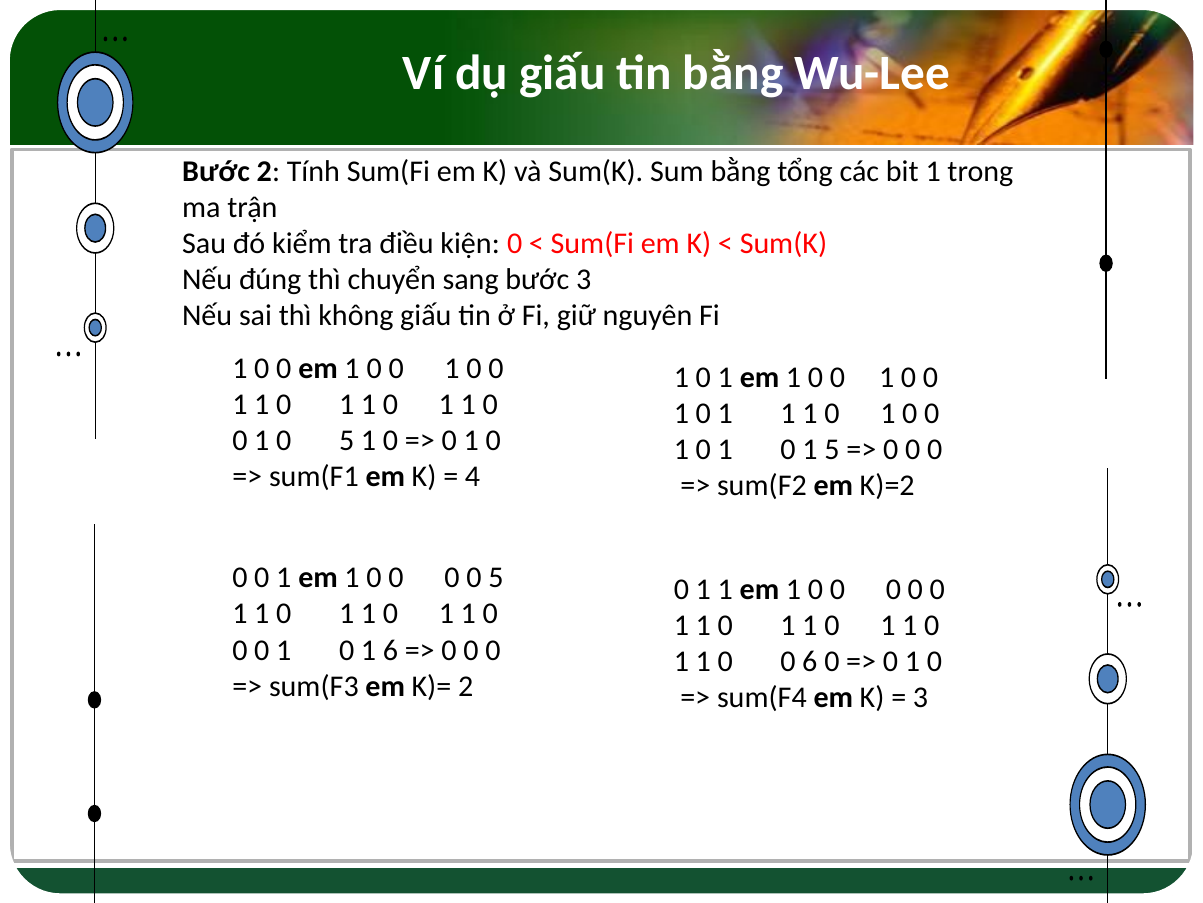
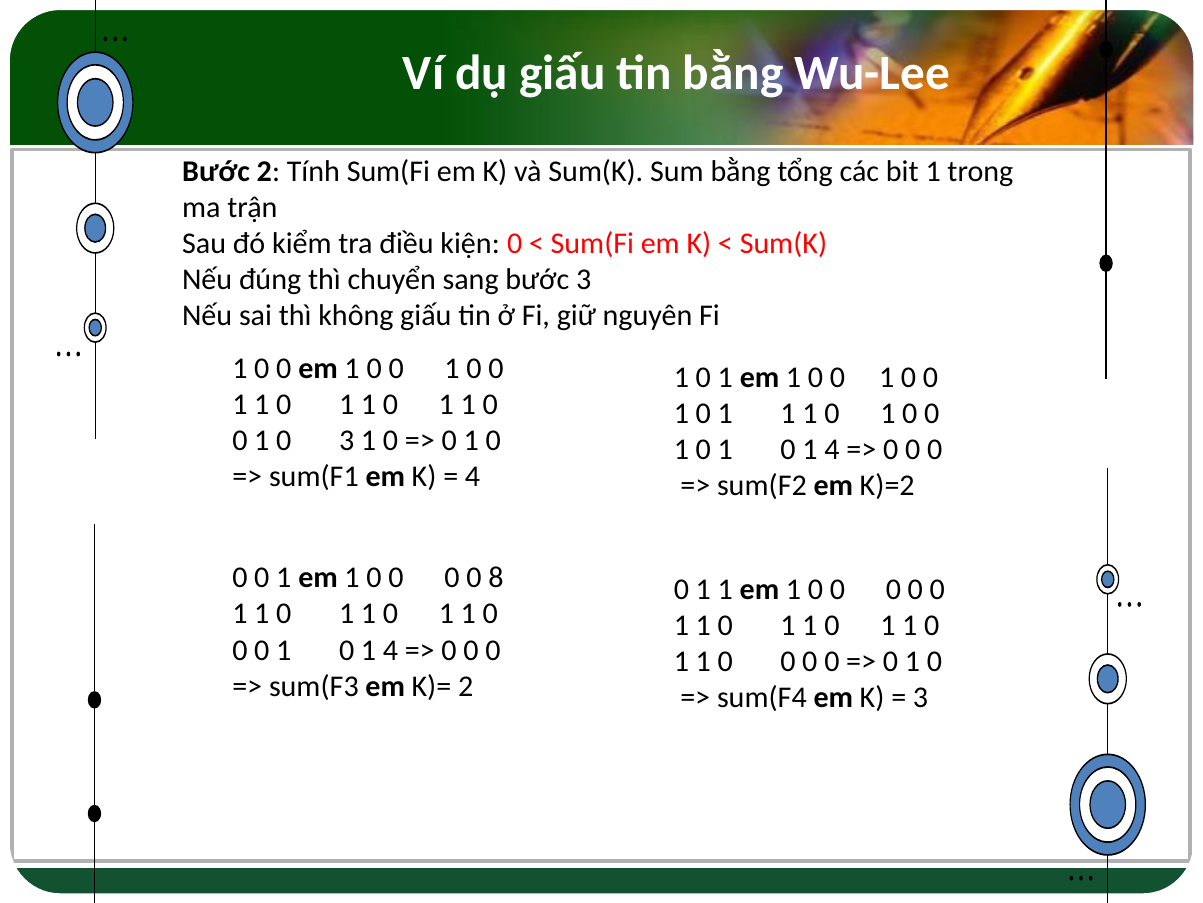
1 0 5: 5 -> 3 (347, 440)
5: 5 -> 4 (832, 449)
0 0 5: 5 -> 8 (496, 577)
6: 6 -> 4 (390, 650)
6: 6 -> 0 (810, 661)
